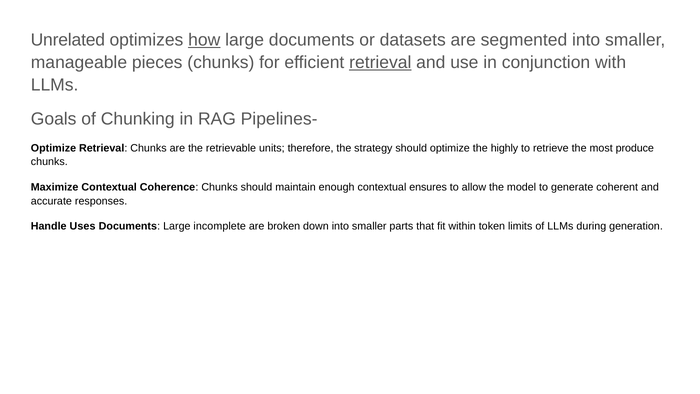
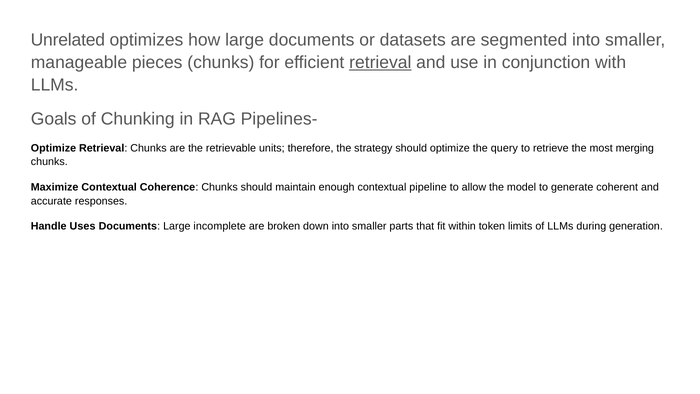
how underline: present -> none (204, 40)
highly: highly -> query (504, 148)
produce: produce -> merging (635, 148)
ensures: ensures -> pipeline (428, 187)
